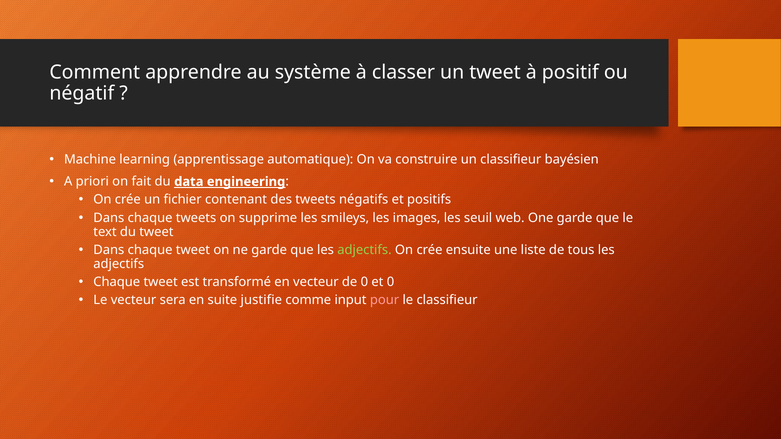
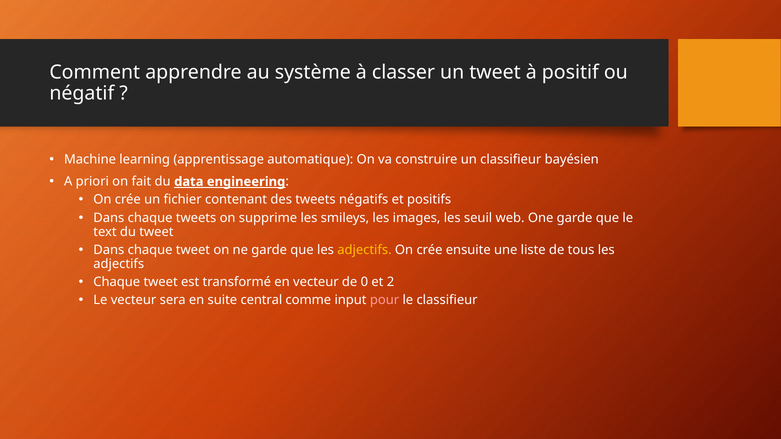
adjectifs colour: light green -> yellow (364, 250)
et 0: 0 -> 2 (391, 282)
justifie: justifie -> central (261, 300)
